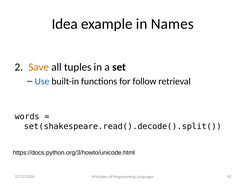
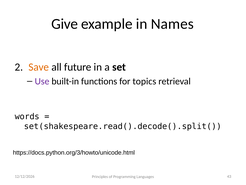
Idea: Idea -> Give (65, 24)
tuples: tuples -> future (78, 67)
Use colour: blue -> purple (42, 81)
follow: follow -> topics (144, 81)
